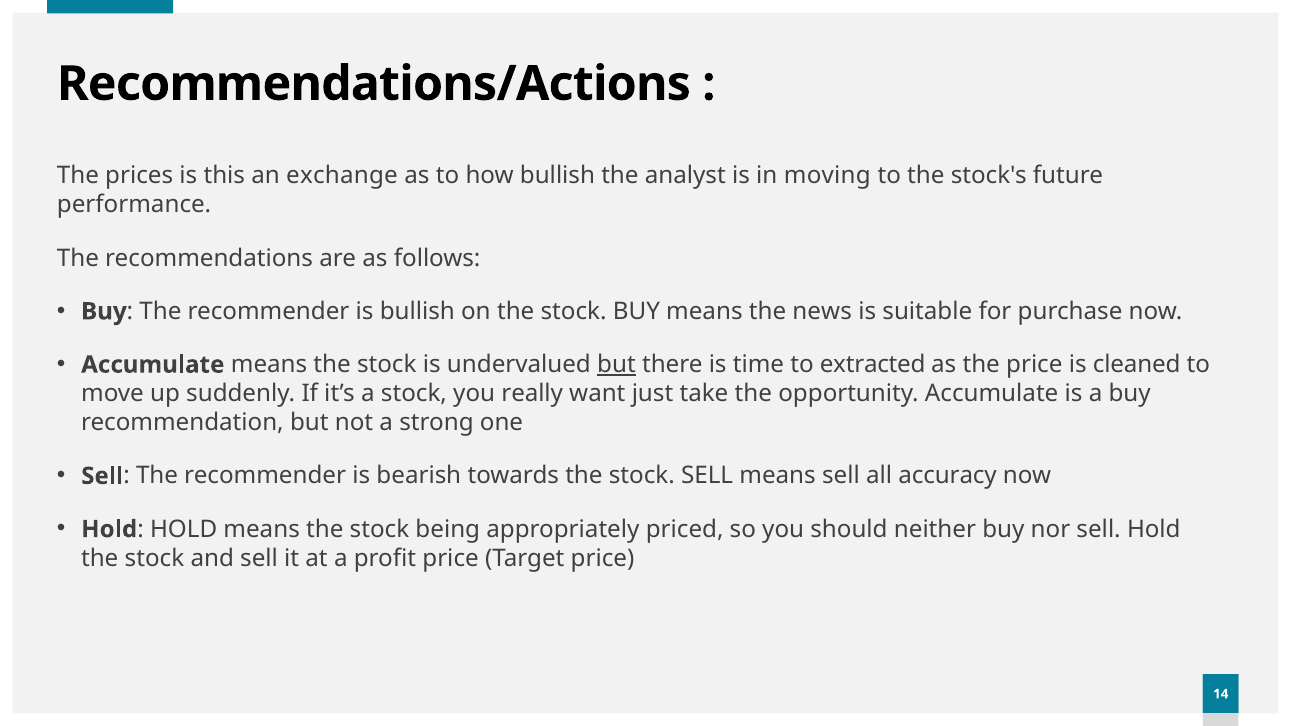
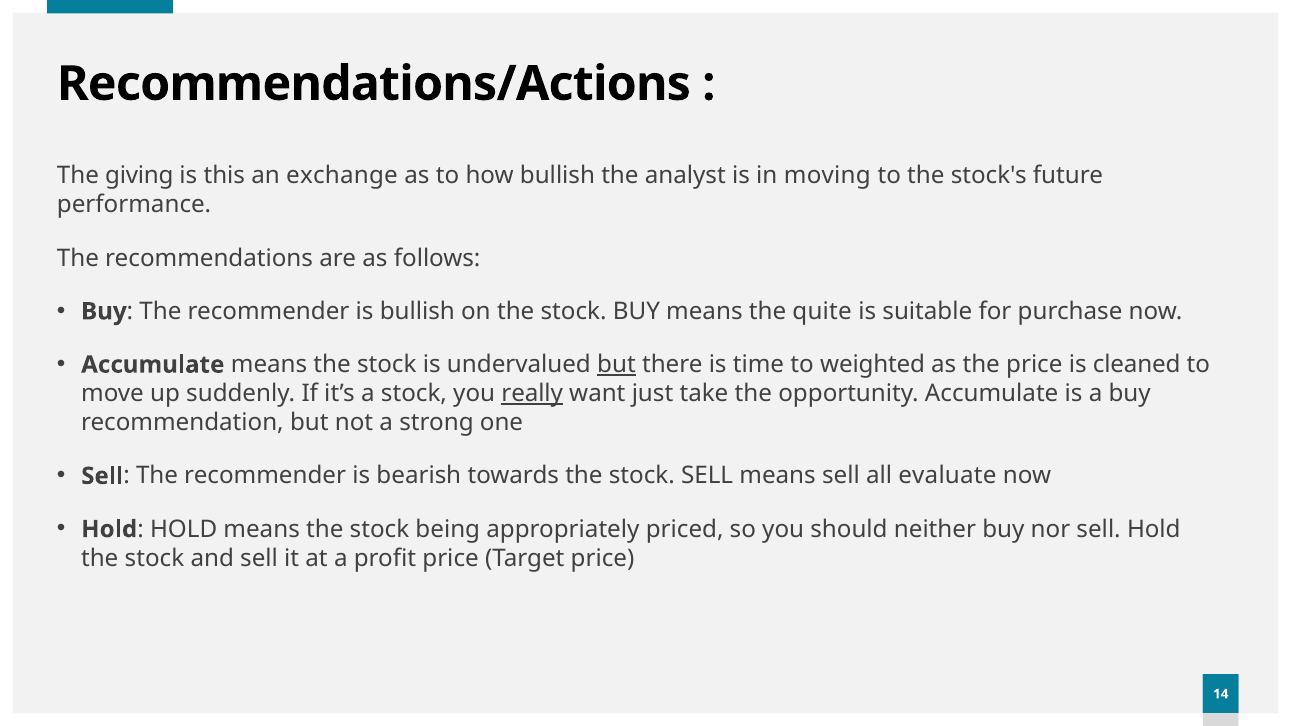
prices: prices -> giving (139, 176)
news: news -> quite (822, 312)
extracted: extracted -> weighted (873, 365)
really underline: none -> present (532, 394)
accuracy: accuracy -> evaluate (947, 476)
